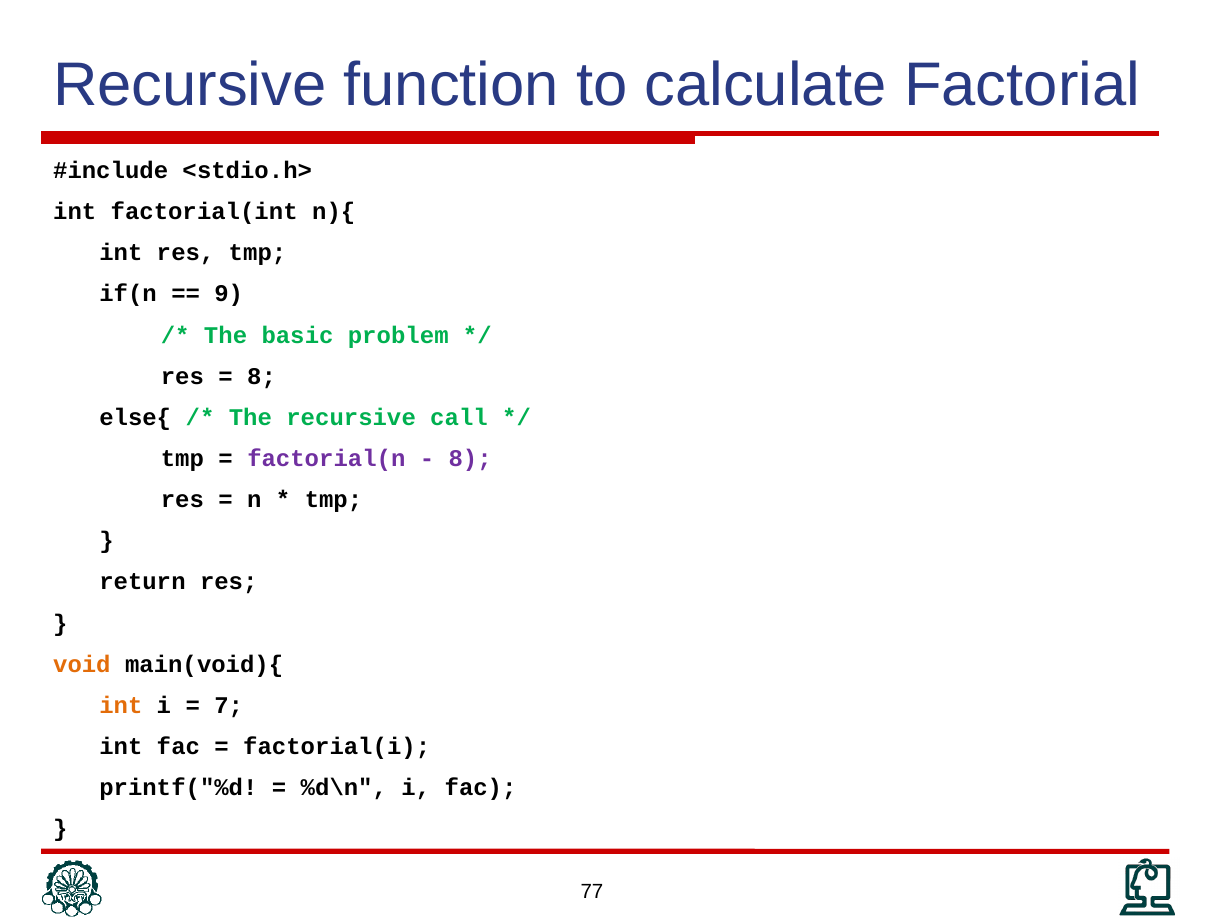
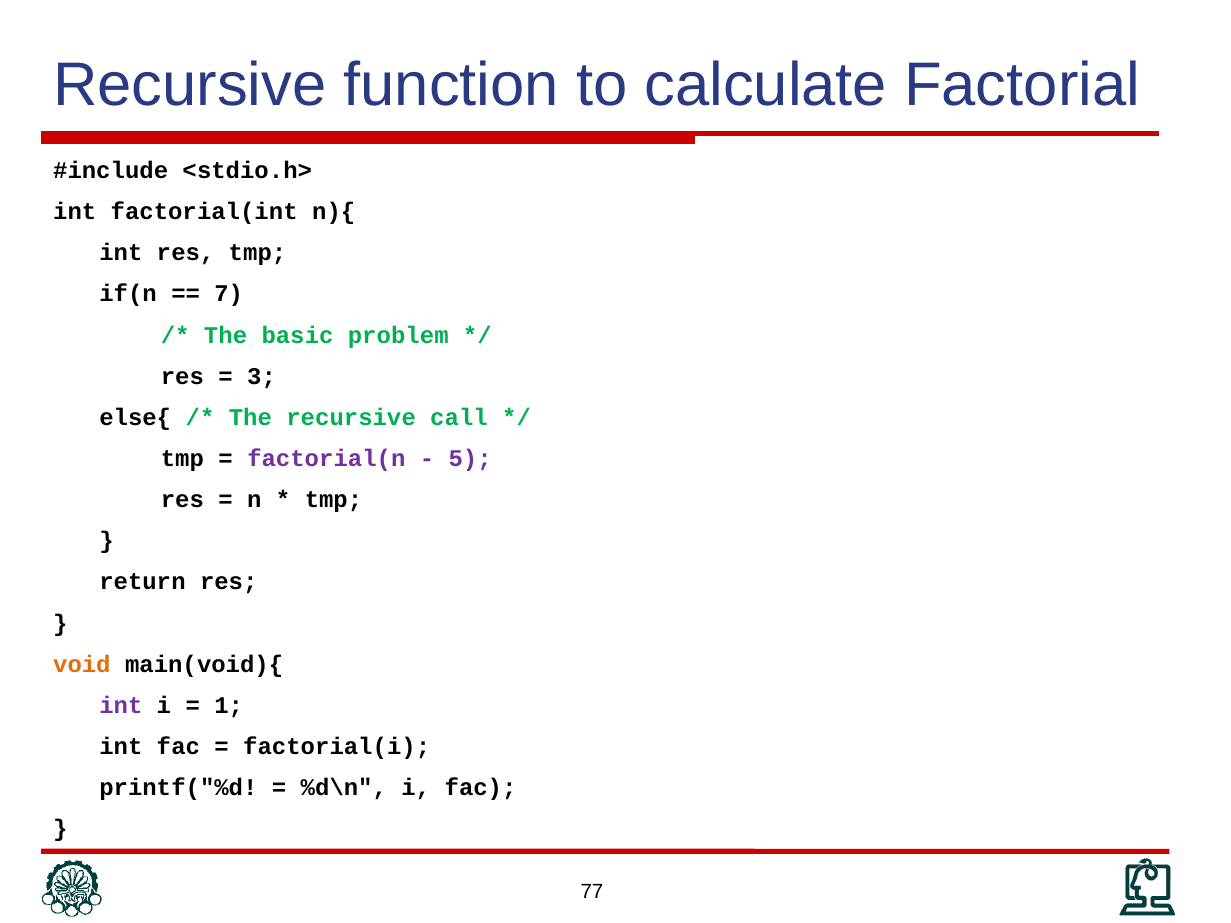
9: 9 -> 7 (229, 294)
8: 8 -> 3 (262, 376)
8: 8 -> 5 (470, 459)
int colour: orange -> purple (121, 706)
7: 7 -> 1 (229, 706)
